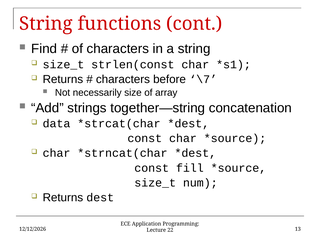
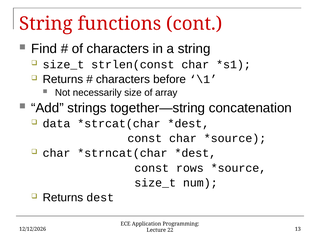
\7: \7 -> \1 (203, 79)
fill: fill -> rows (190, 168)
